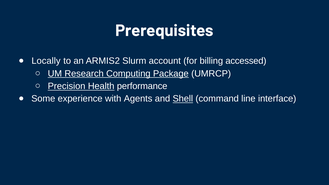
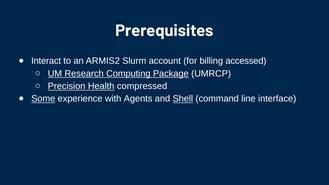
Locally: Locally -> Interact (46, 61)
performance: performance -> compressed (142, 86)
Some underline: none -> present (43, 99)
